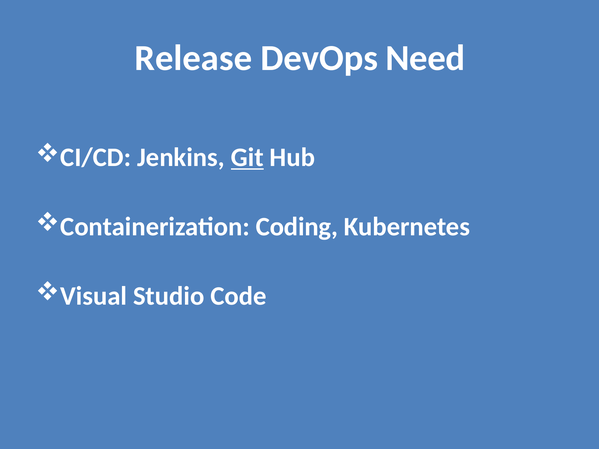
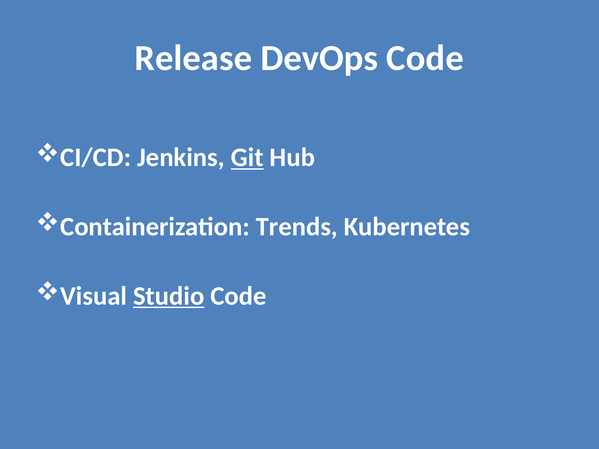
DevOps Need: Need -> Code (425, 58)
Coding: Coding -> Trends (297, 227)
Studio underline: none -> present (169, 296)
